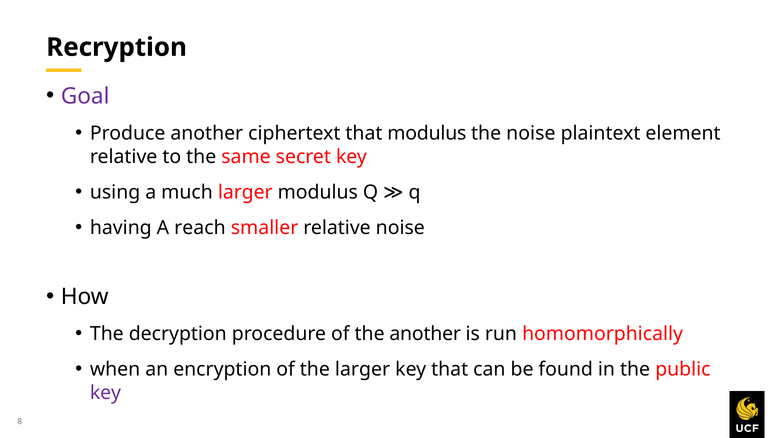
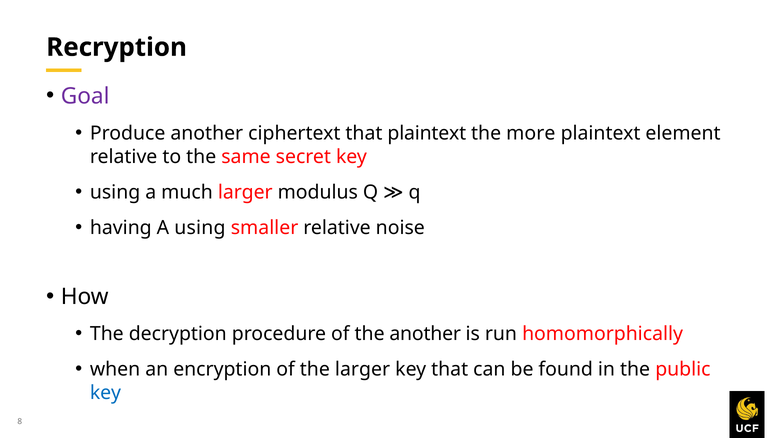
that modulus: modulus -> plaintext (427, 133)
the noise: noise -> more (531, 133)
A reach: reach -> using (200, 228)
key colour: purple -> blue (105, 393)
